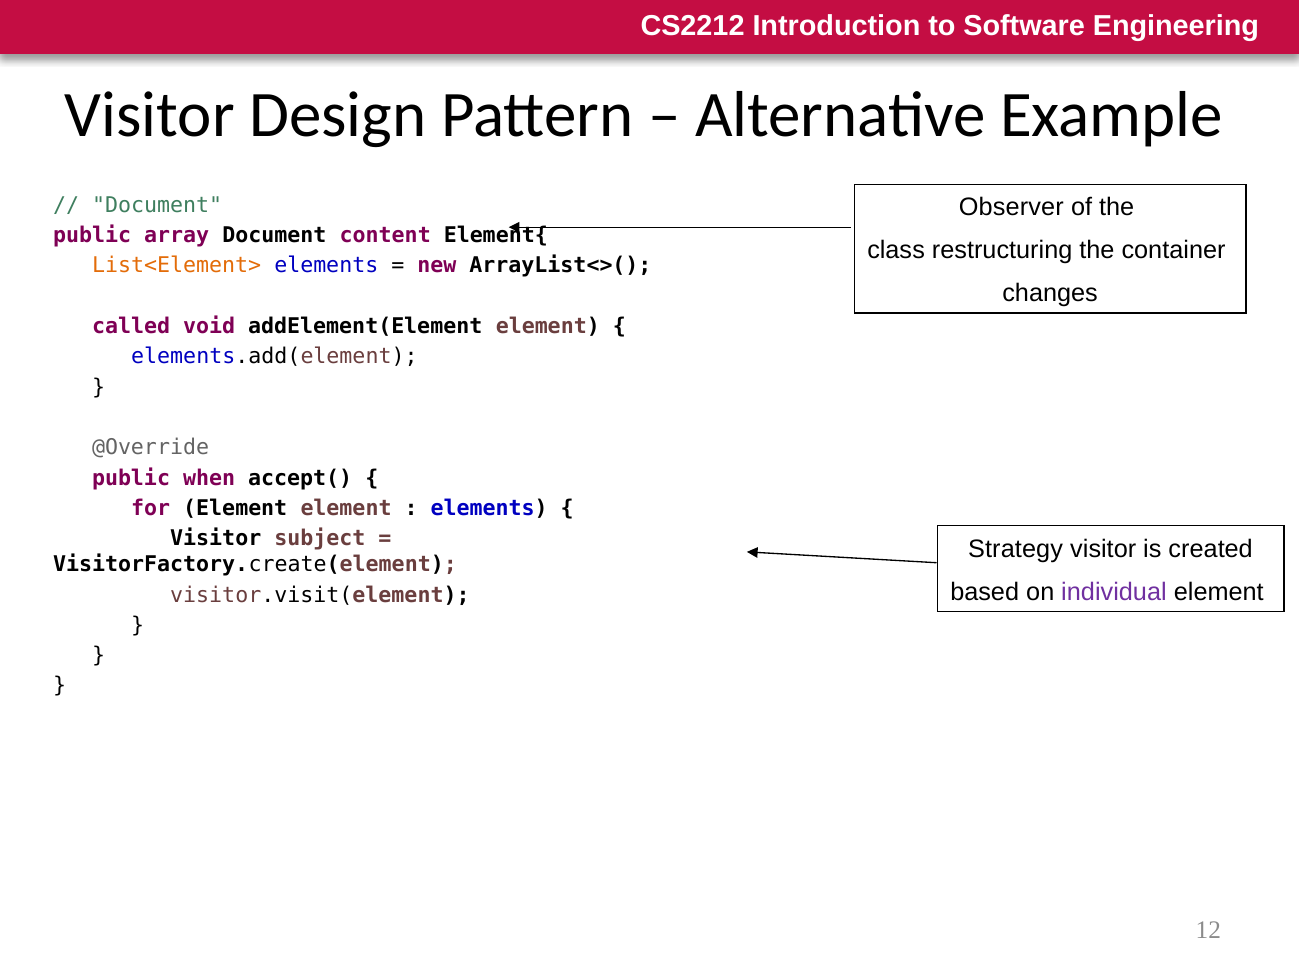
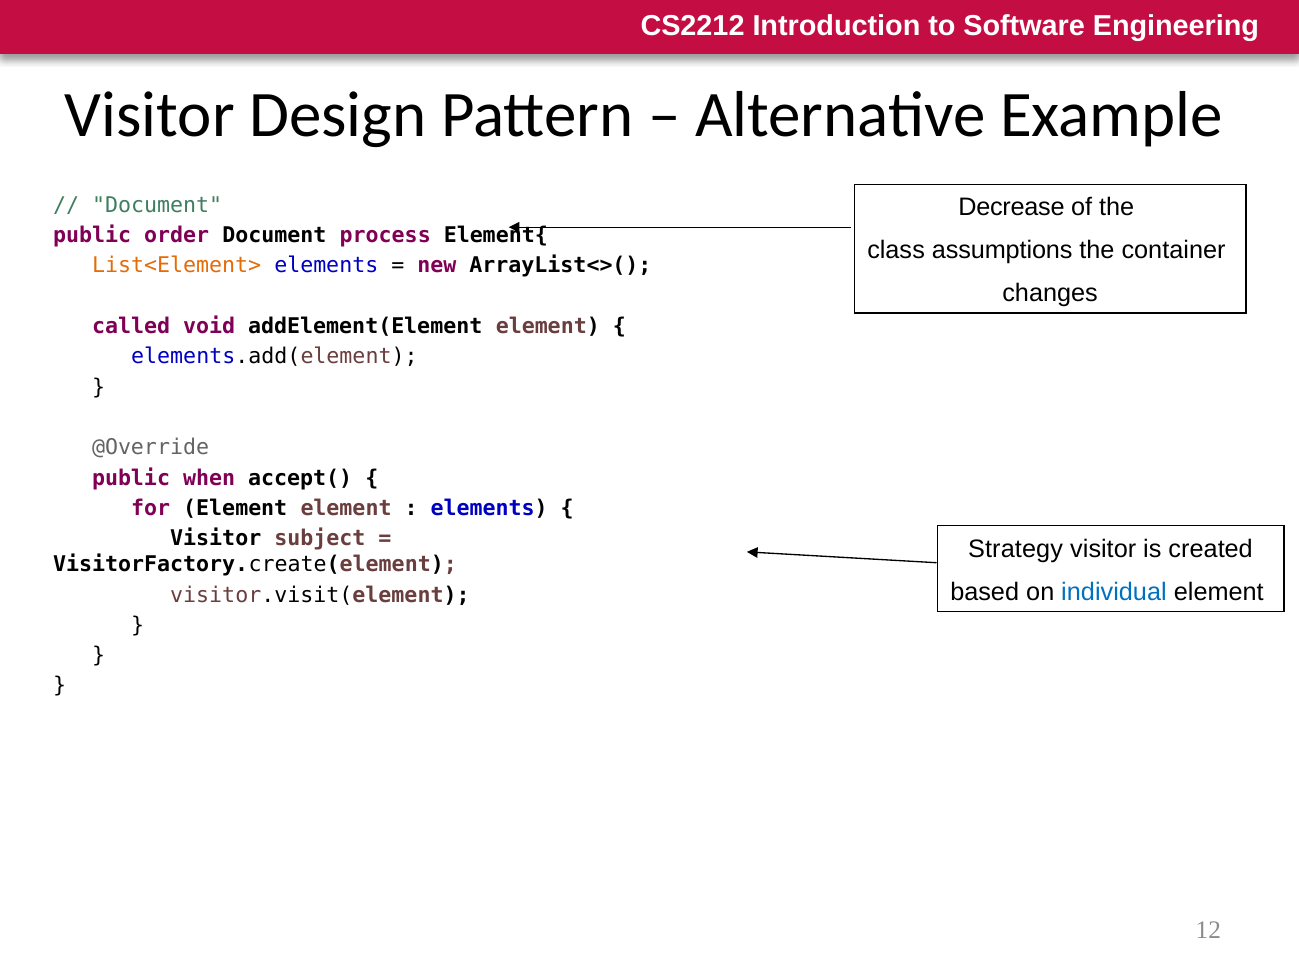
Observer: Observer -> Decrease (1012, 208)
array: array -> order (177, 235)
content: content -> process (385, 235)
restructuring: restructuring -> assumptions (1002, 251)
individual colour: purple -> blue (1114, 592)
